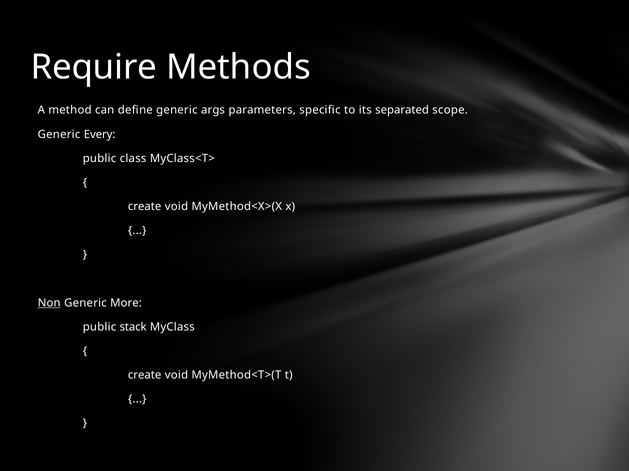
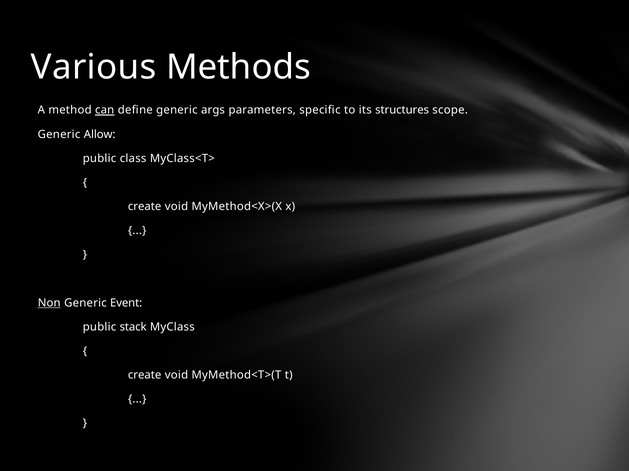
Require: Require -> Various (94, 67)
can underline: none -> present (105, 110)
separated: separated -> structures (402, 110)
Every: Every -> Allow (100, 134)
More: More -> Event (126, 303)
